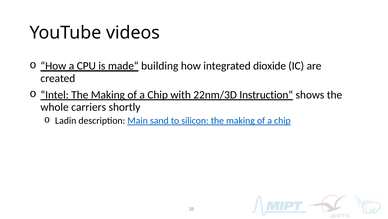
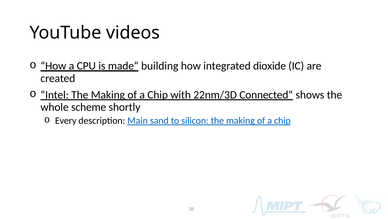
Instruction“: Instruction“ -> Connected“ (266, 94)
carriers: carriers -> scheme (89, 107)
Ladin: Ladin -> Every (66, 120)
